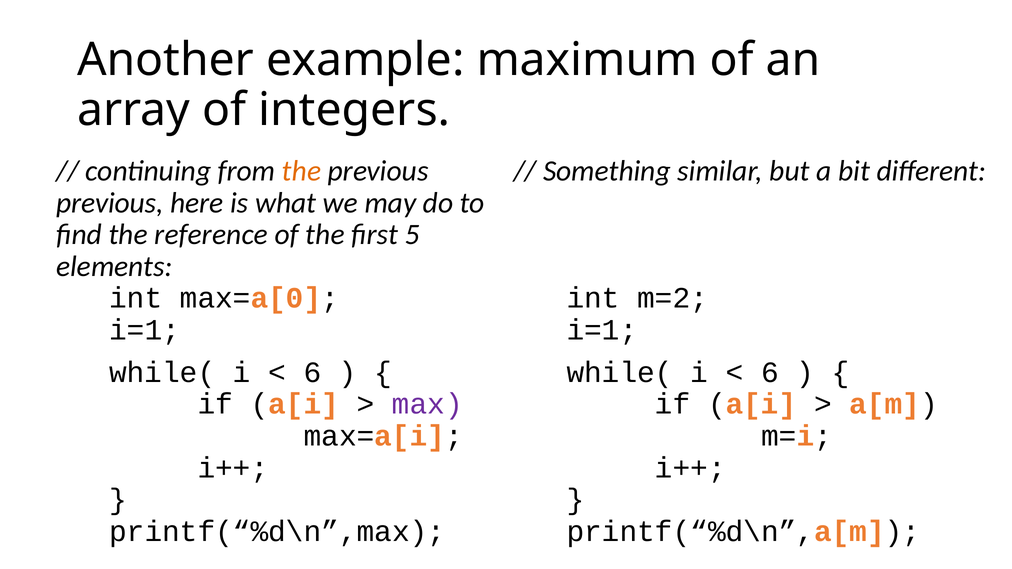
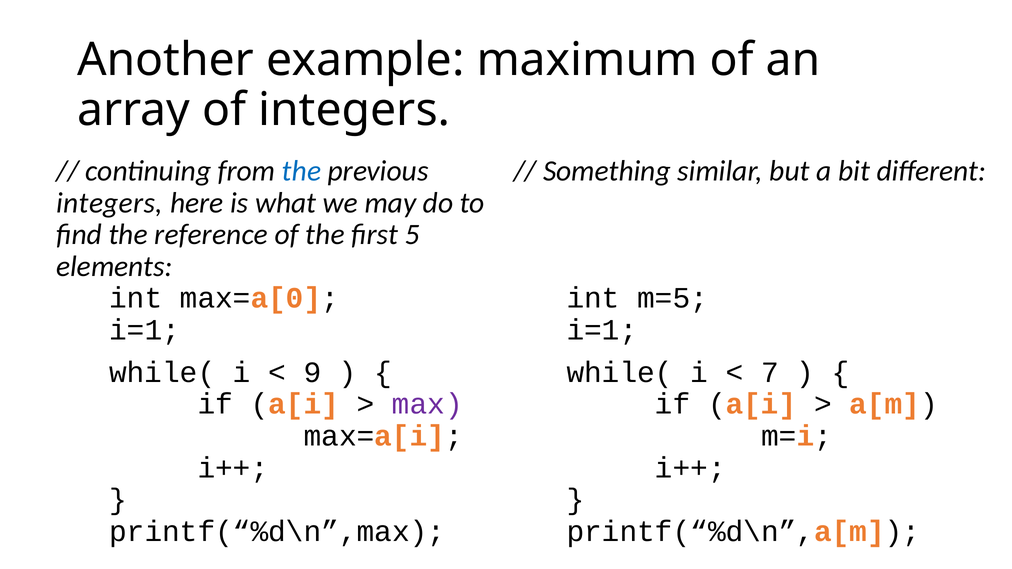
the colour: orange -> blue (302, 171)
previous: previous -> integers (110, 203)
m=2: m=2 -> m=5 (673, 298)
6: 6 -> 9 (313, 373)
6: 6 -> 7 (770, 373)
